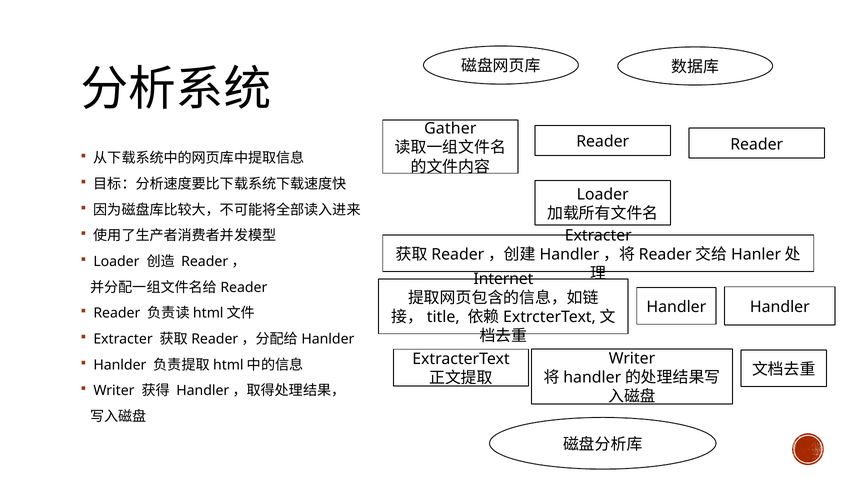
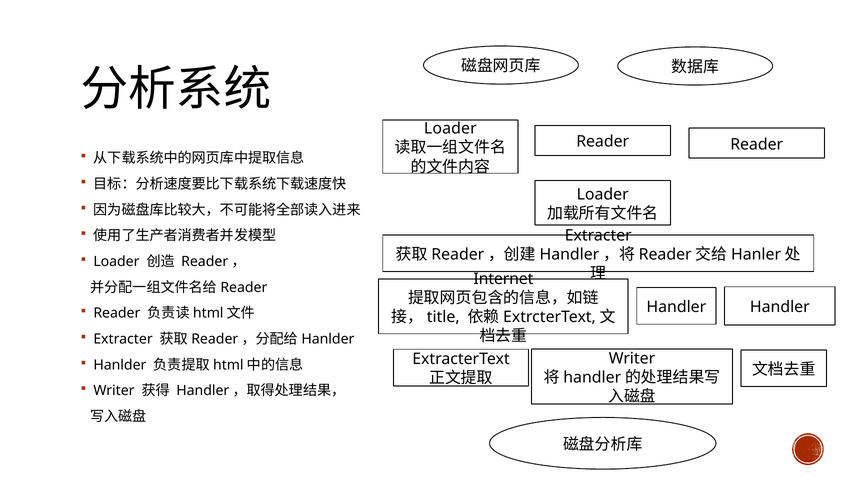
Gather: Gather -> Loader (450, 128)
